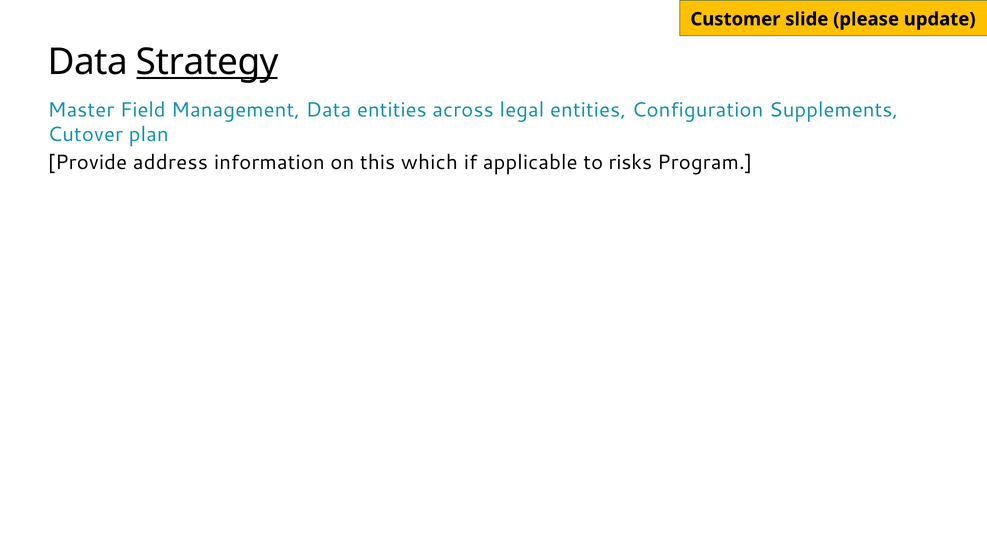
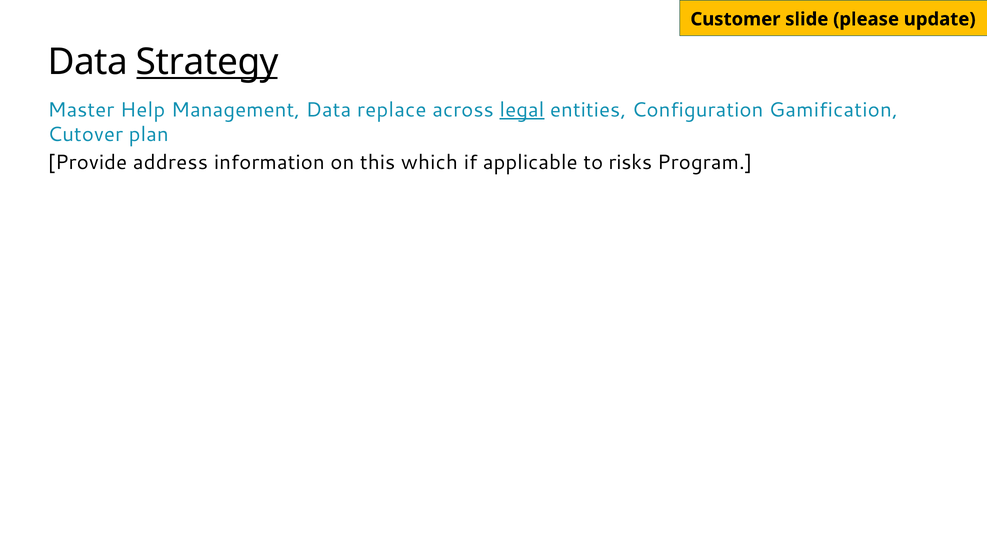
Field: Field -> Help (143, 110)
Data entities: entities -> replace (392, 110)
legal underline: none -> present (522, 110)
Supplements: Supplements -> Gamification (833, 110)
